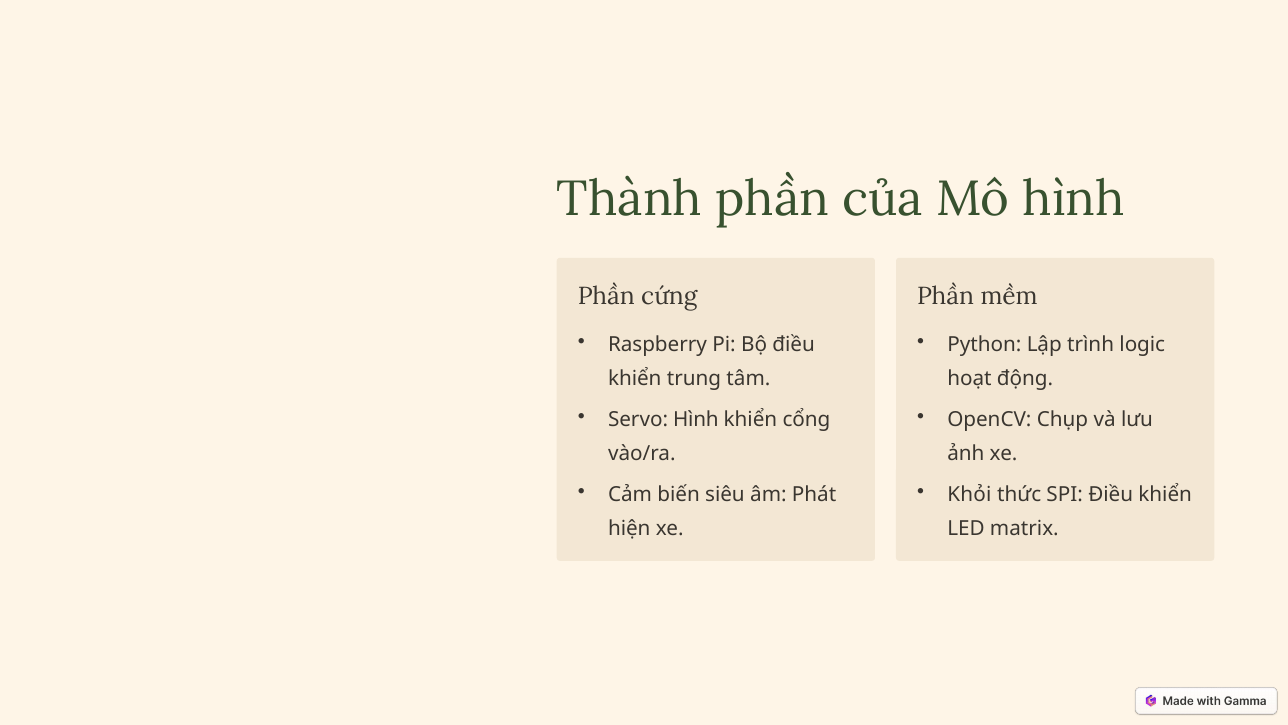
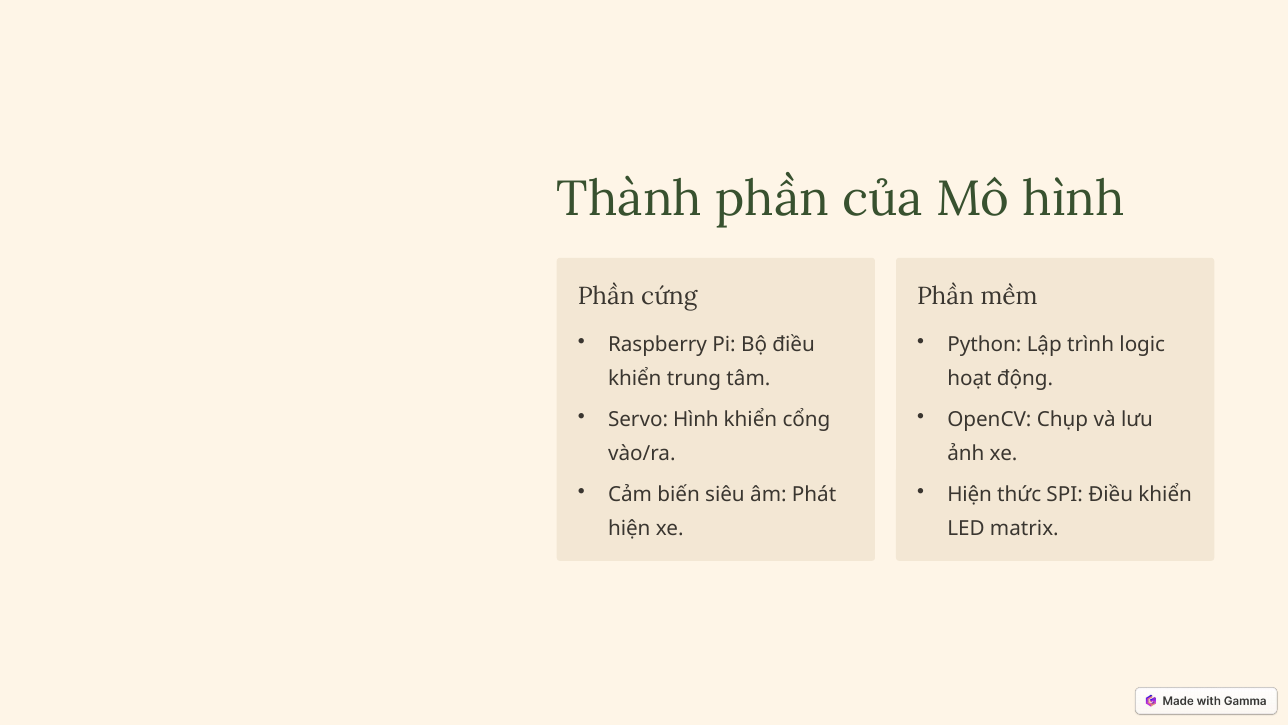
Khỏi: Khỏi -> Hiện (970, 494)
